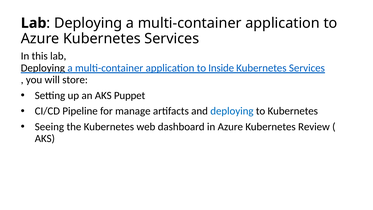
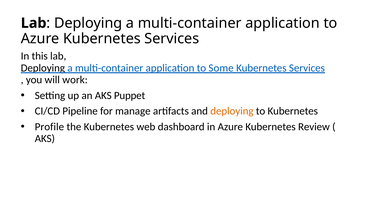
Inside: Inside -> Some (221, 68)
store: store -> work (75, 80)
deploying colour: blue -> orange (232, 111)
Seeing: Seeing -> Profile (49, 127)
